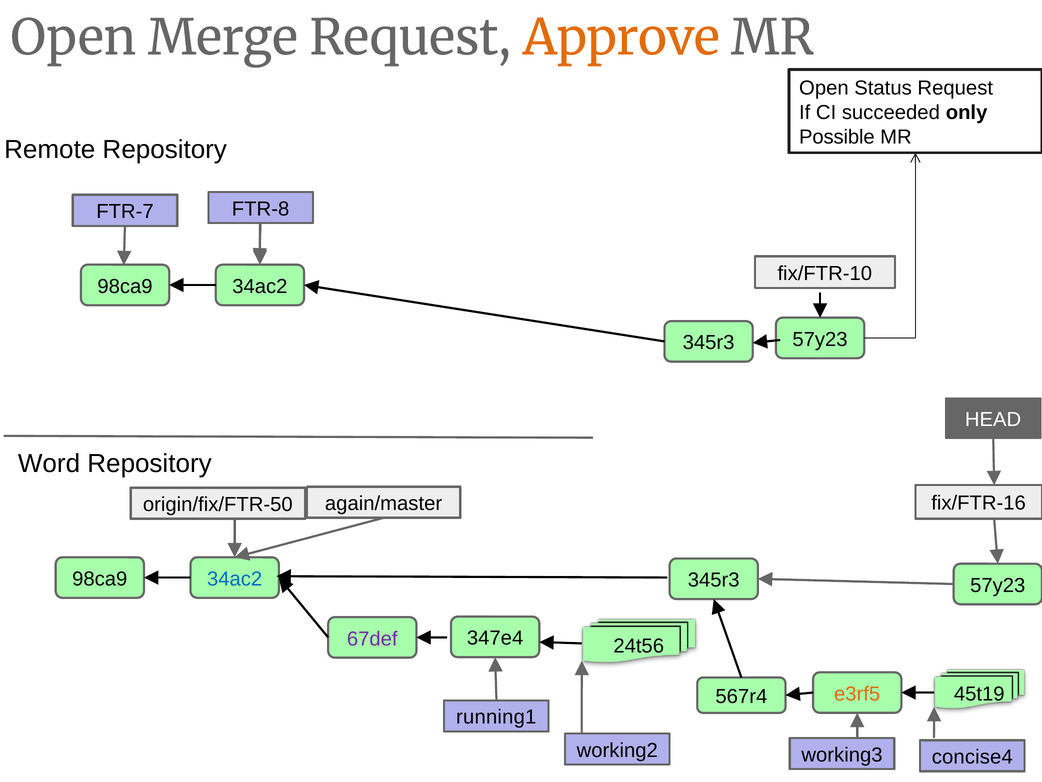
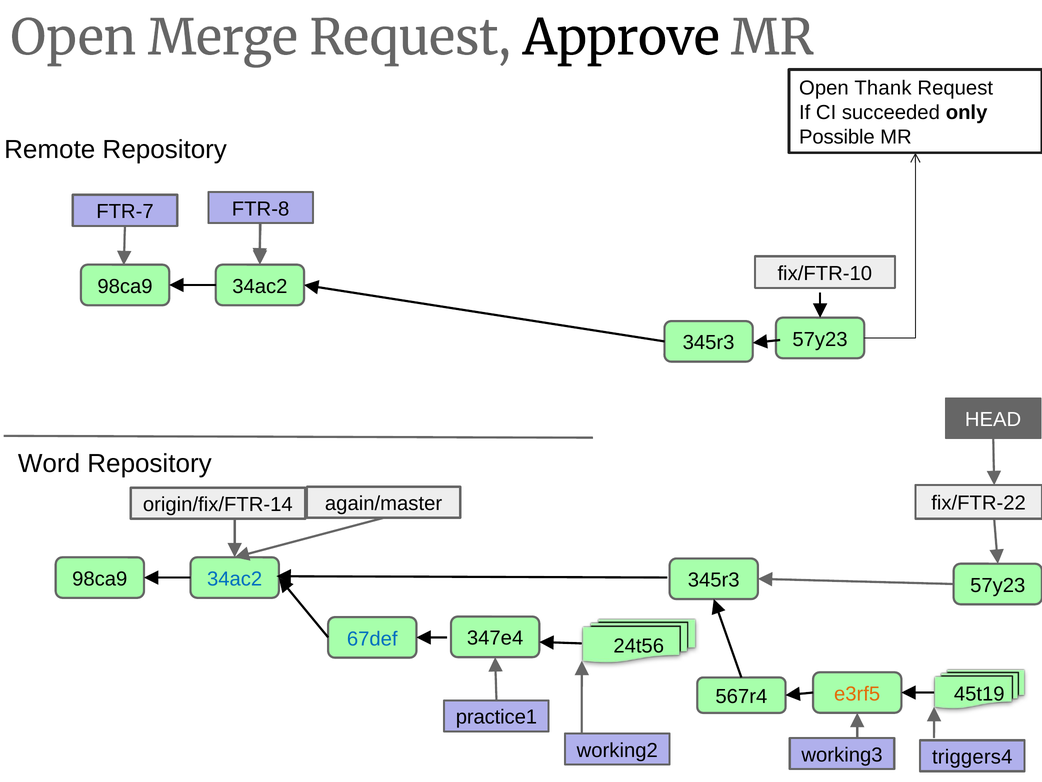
Approve colour: orange -> black (621, 38)
Status: Status -> Thank (883, 88)
fix/FTR-16: fix/FTR-16 -> fix/FTR-22 (979, 503)
origin/fix/FTR-50: origin/fix/FTR-50 -> origin/fix/FTR-14 (218, 504)
67def colour: purple -> blue (372, 638)
running1: running1 -> practice1 (496, 717)
concise4: concise4 -> triggers4 (972, 757)
